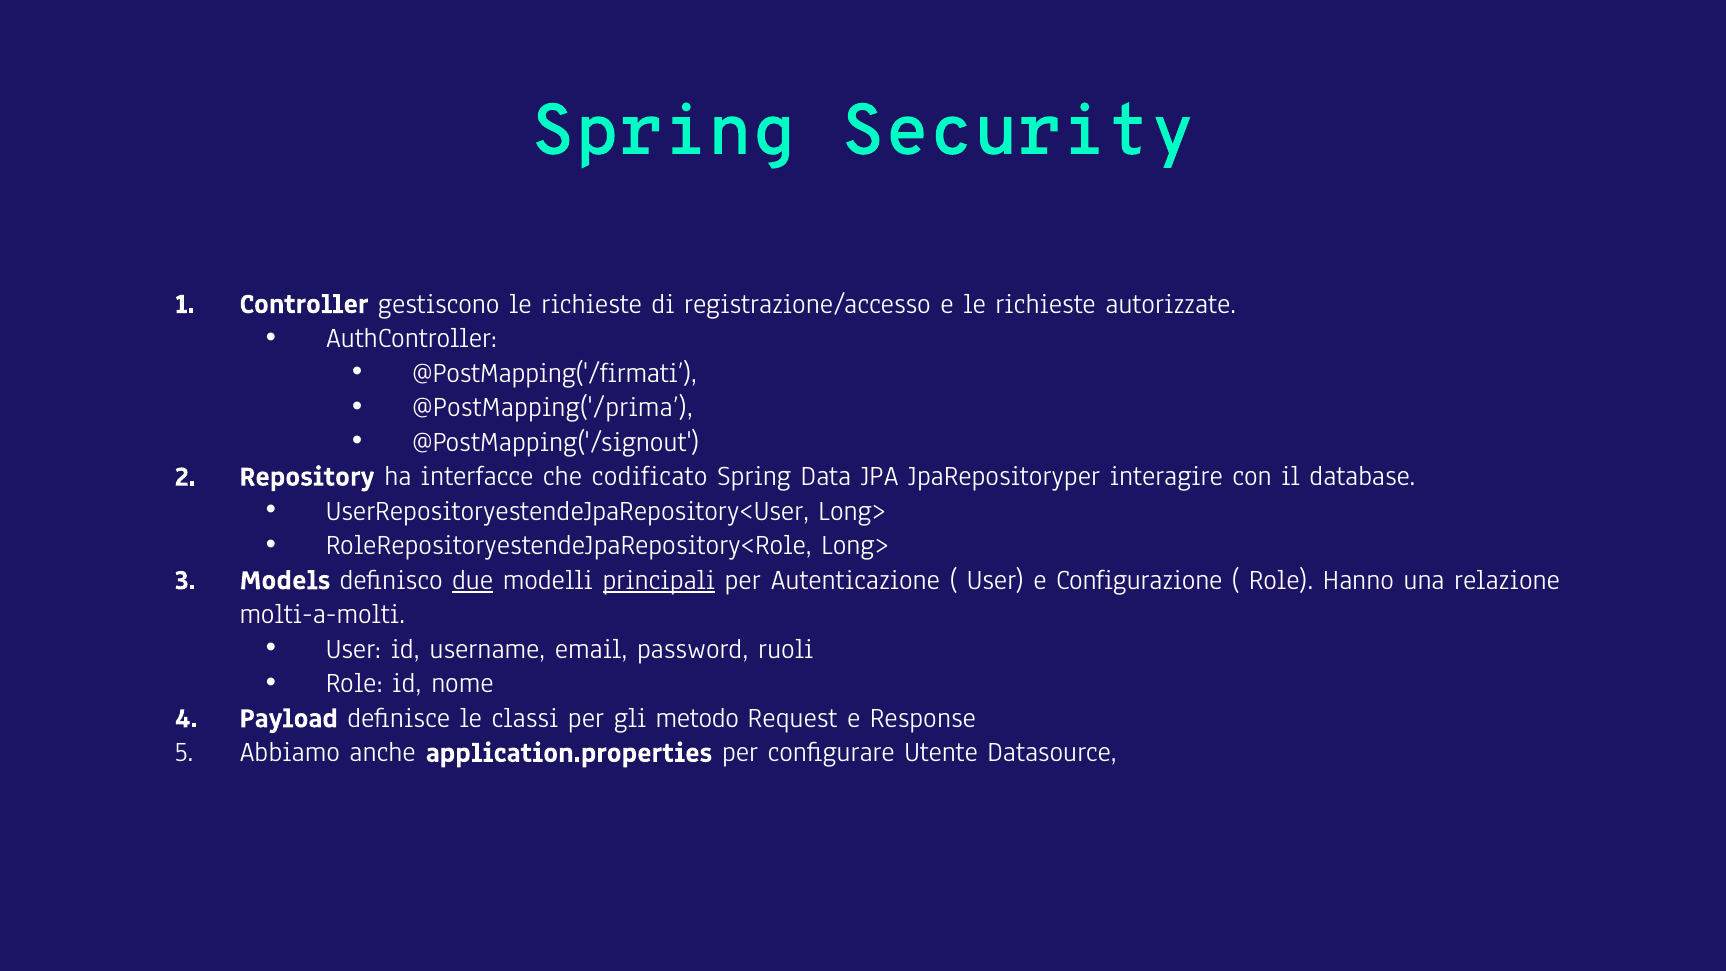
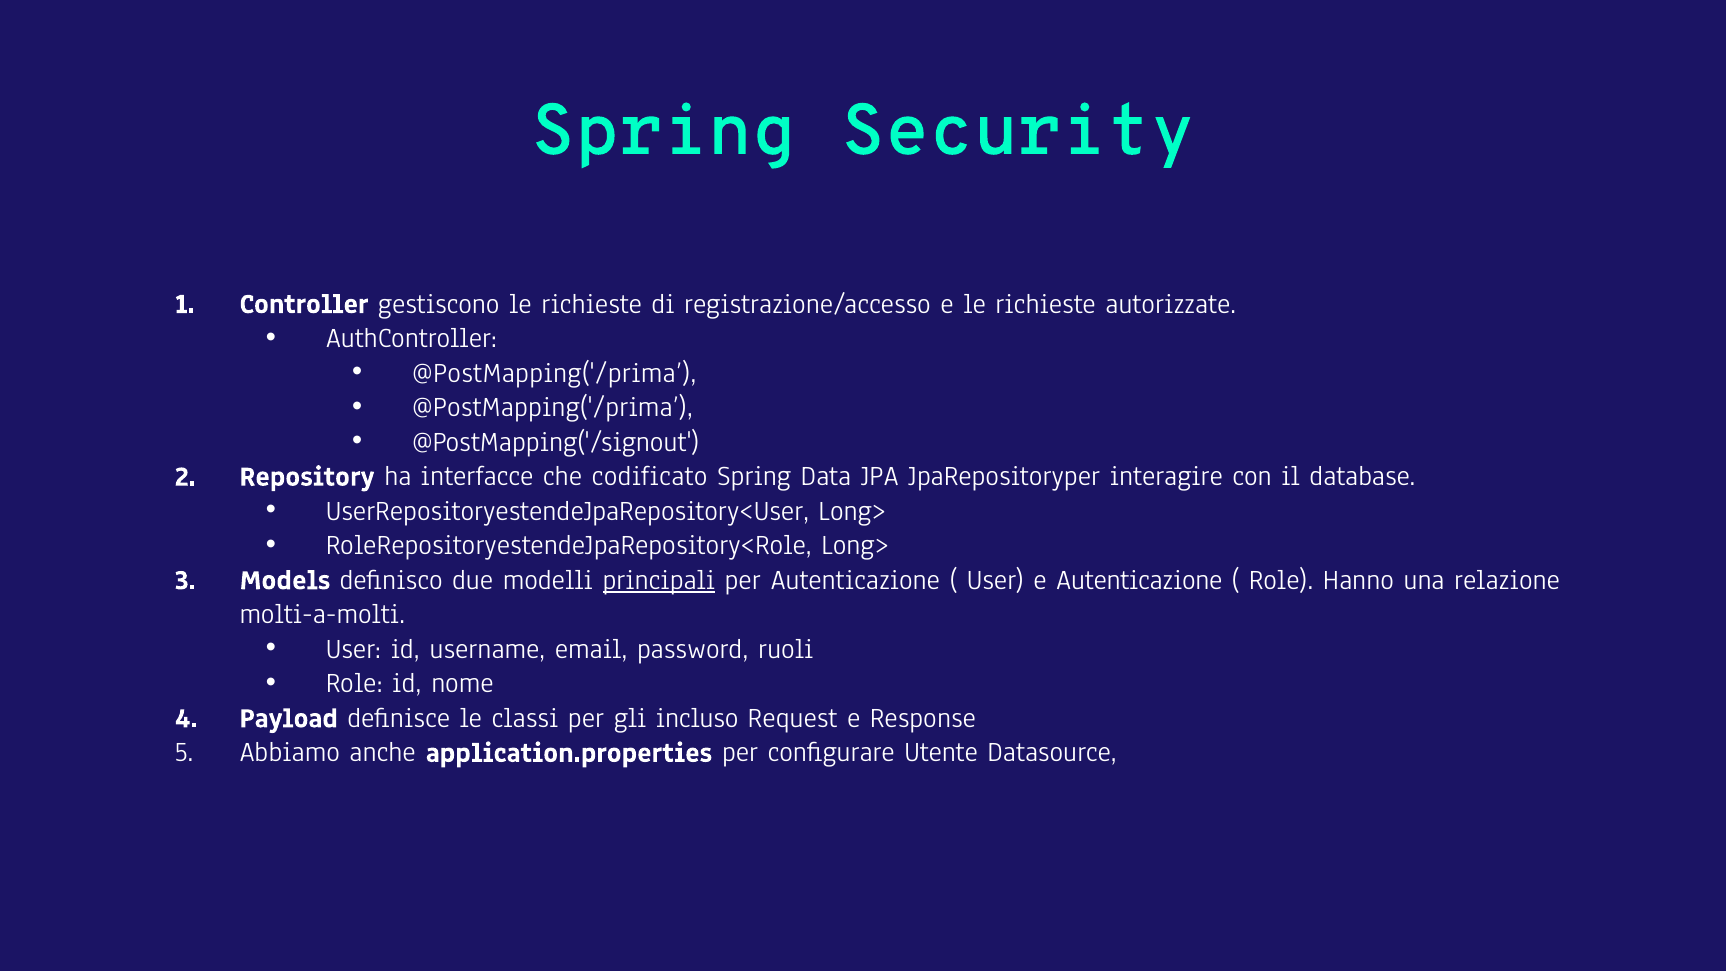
@PostMapping('/firmati: @PostMapping('/firmati -> @PostMapping('/prima (554, 373)
due underline: present -> none (473, 580)
e Configurazione: Configurazione -> Autenticazione (1139, 580)
metodo: metodo -> incluso (697, 718)
